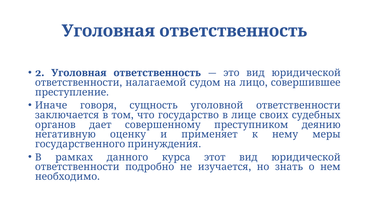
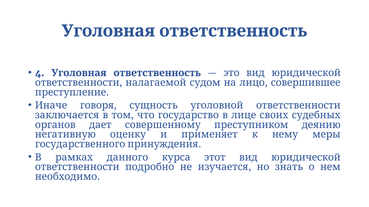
2: 2 -> 4 (40, 73)
